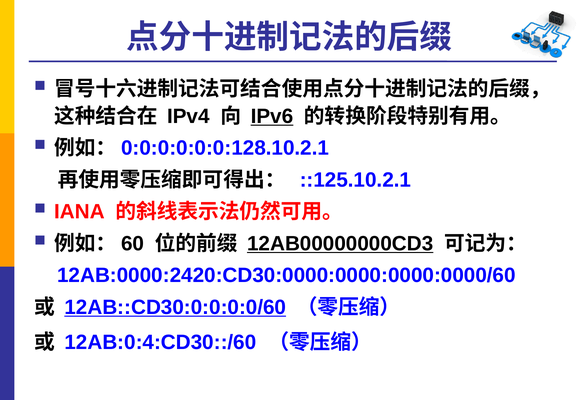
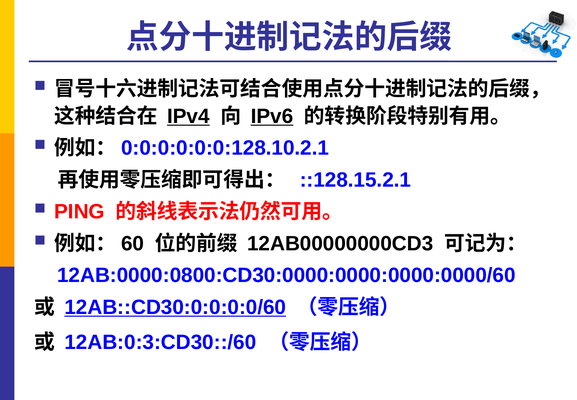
IPv4 underline: none -> present (188, 116)
::125.10.2.1: ::125.10.2.1 -> ::128.15.2.1 (355, 180)
IANA: IANA -> PING (79, 211)
12AB00000000CD3 underline: present -> none (340, 243)
12AB:0000:2420:CD30:0000:0000:0000:0000/60: 12AB:0000:2420:CD30:0000:0000:0000:0000/60 -> 12AB:0000:0800:CD30:0000:0000:0000:0000/60 (286, 275)
12AB:0:4:CD30::/60: 12AB:0:4:CD30::/60 -> 12AB:0:3:CD30::/60 (160, 342)
